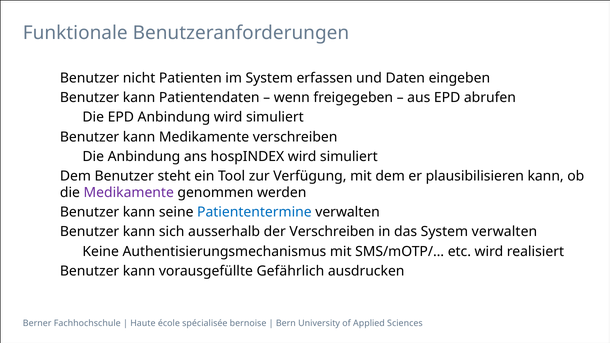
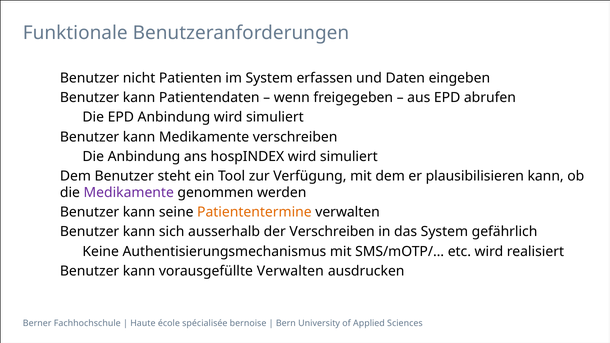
Patiententermine colour: blue -> orange (254, 212)
System verwalten: verwalten -> gefährlich (505, 232)
vorausgefüllte Gefährlich: Gefährlich -> Verwalten (290, 271)
